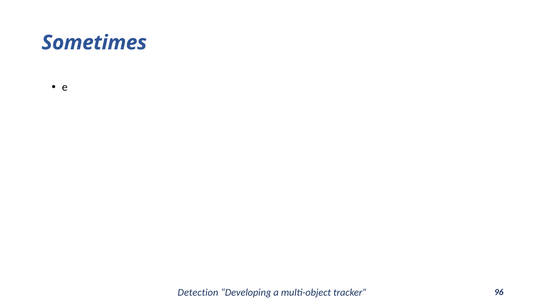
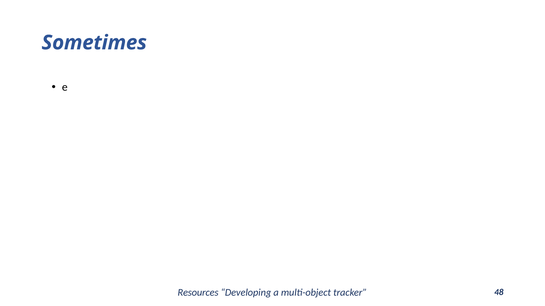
Detection: Detection -> Resources (198, 293)
96: 96 -> 48 (499, 293)
